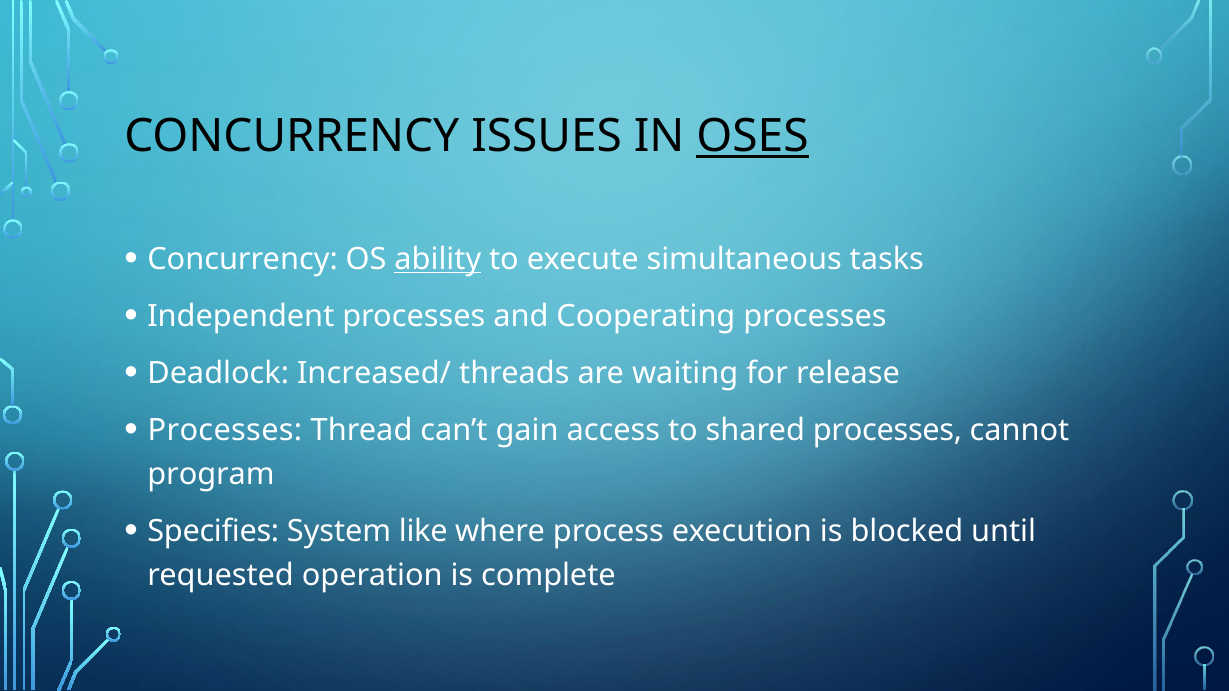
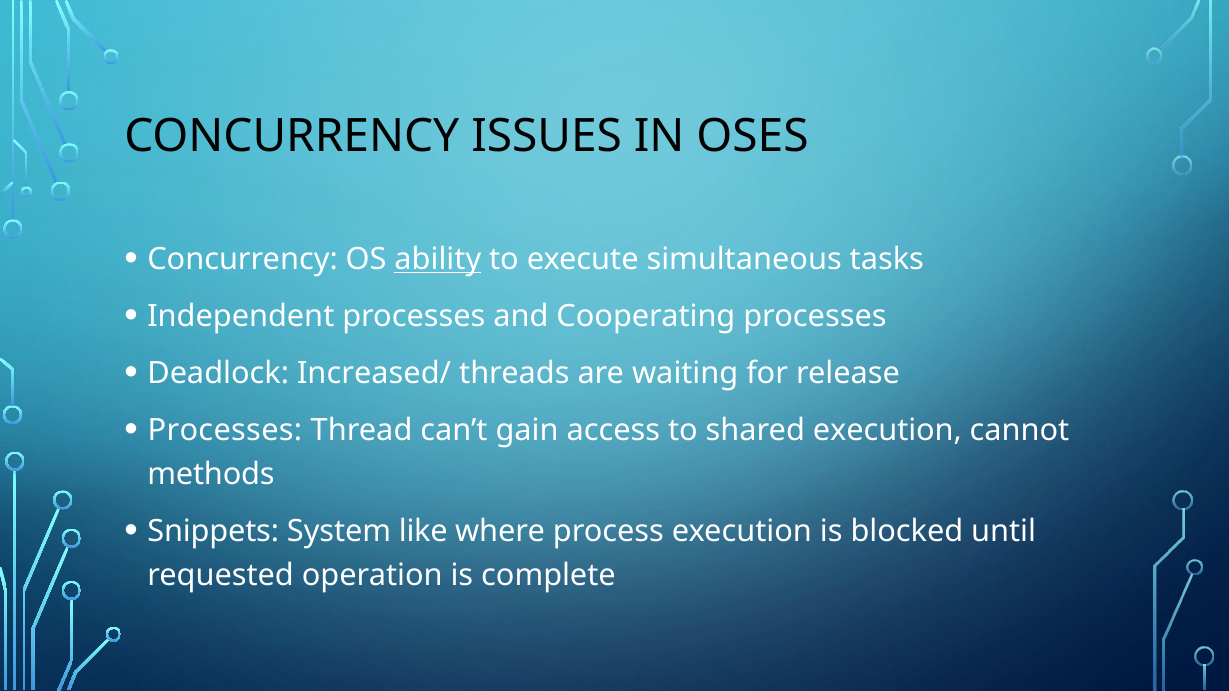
OSES underline: present -> none (753, 137)
shared processes: processes -> execution (887, 430)
program: program -> methods (211, 475)
Specifies: Specifies -> Snippets (213, 532)
